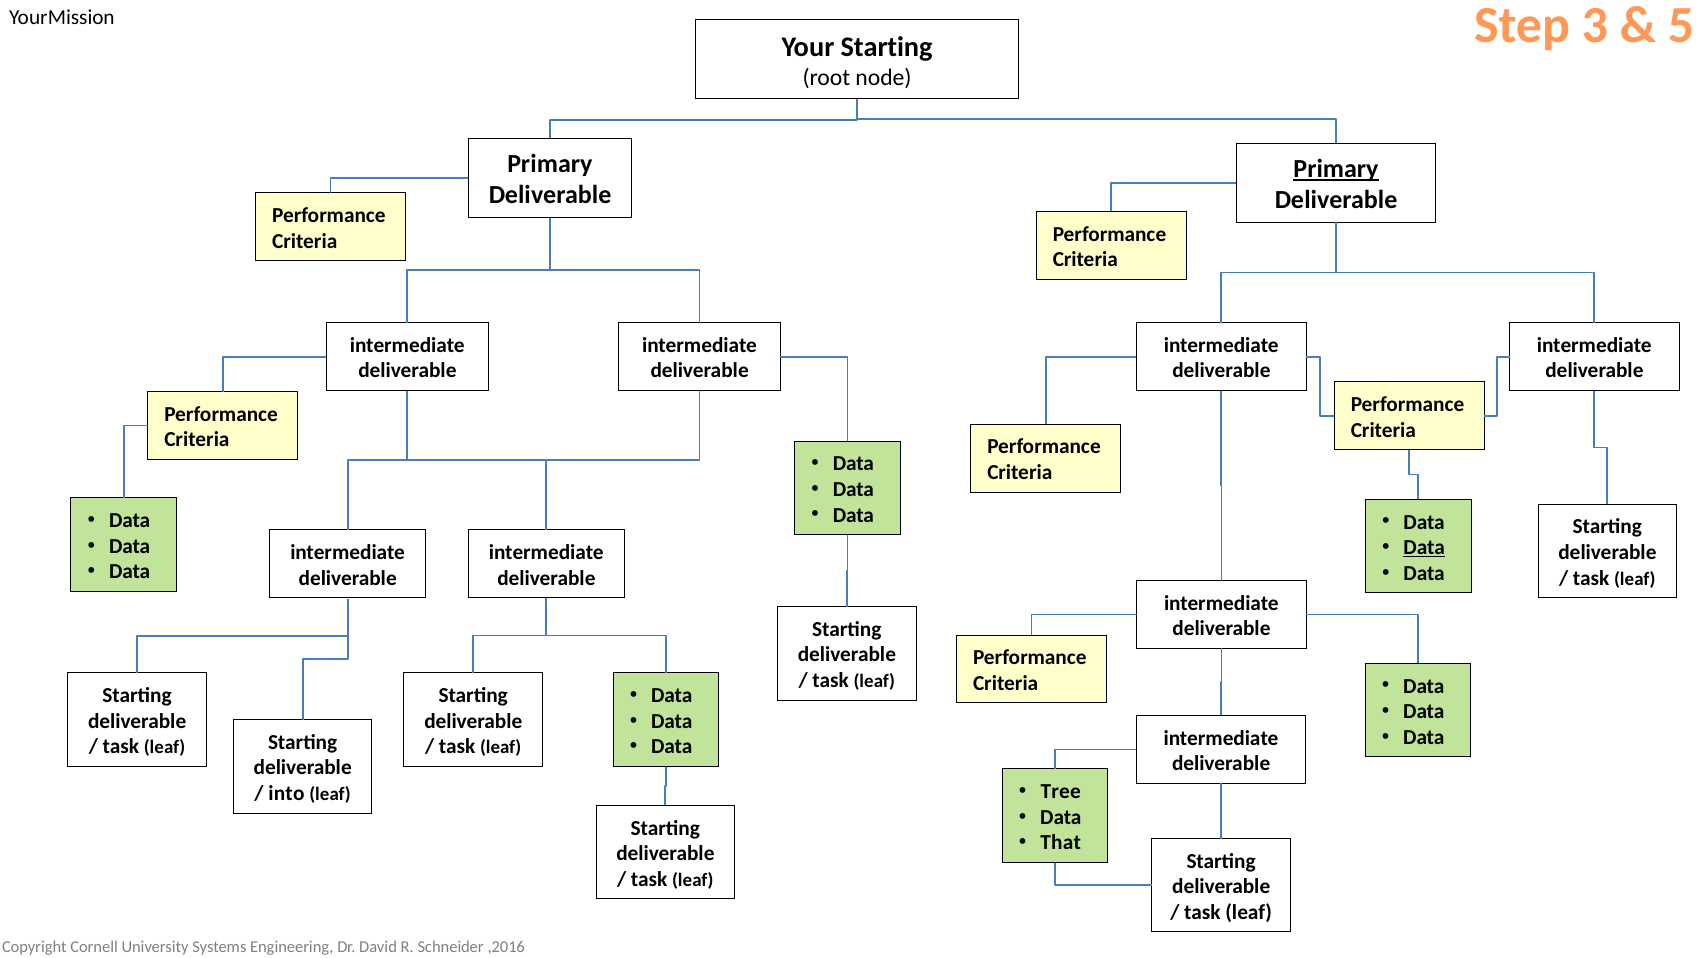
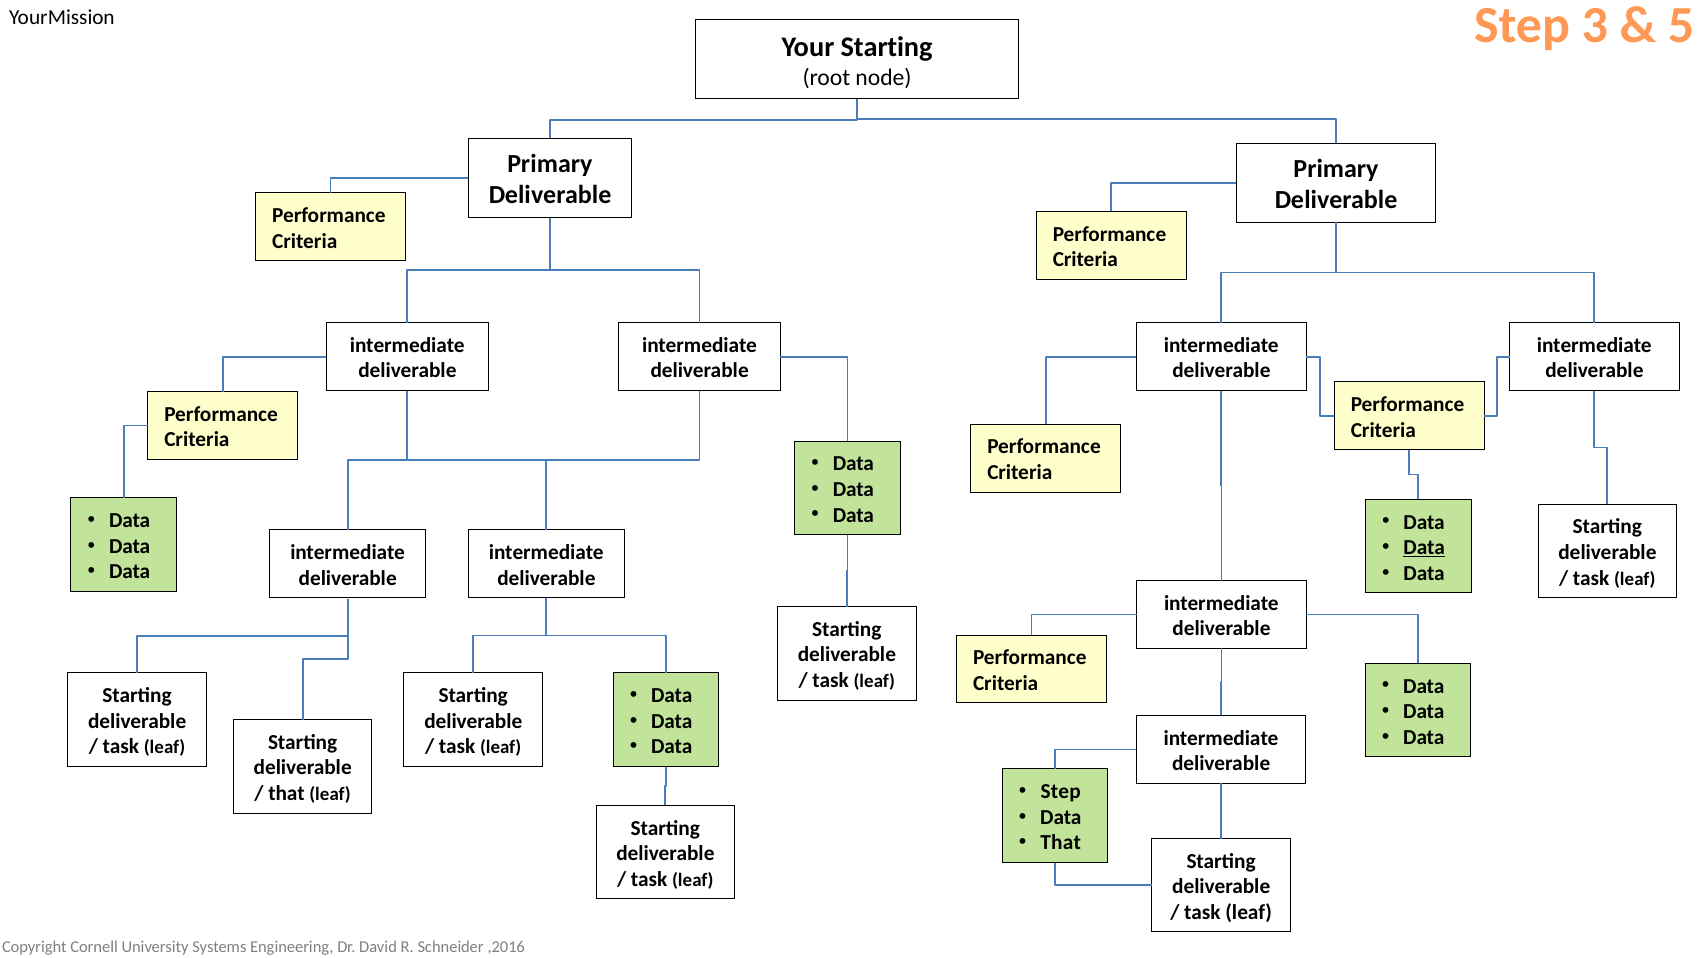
Primary underline: present -> none (1336, 169)
Tree: Tree -> Step (1061, 792)
into: into -> that (287, 794)
